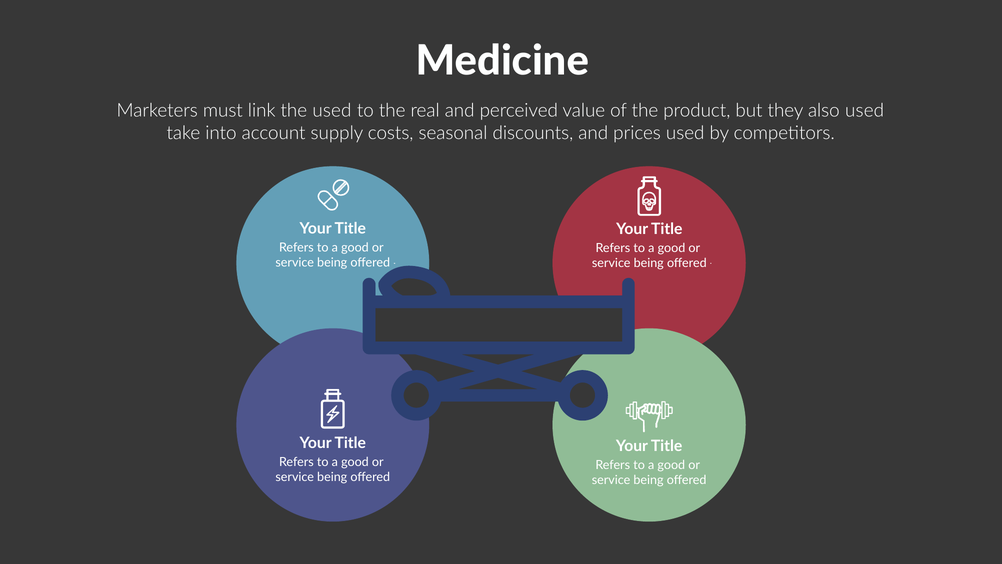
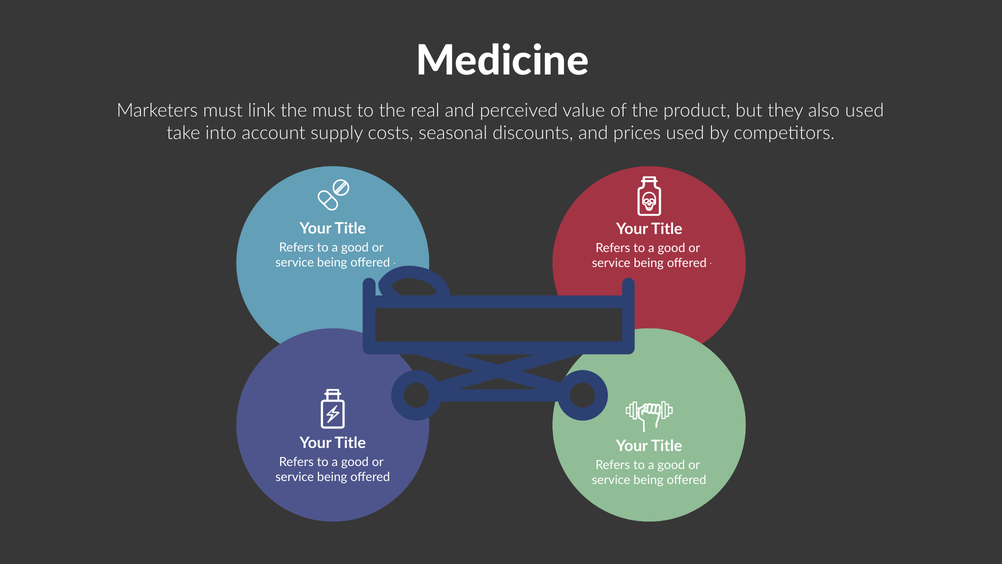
the used: used -> must (332, 110)
